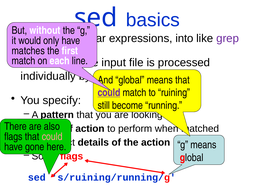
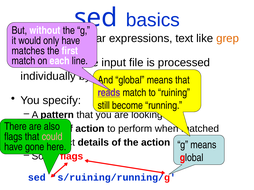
into: into -> text (184, 38)
grep colour: purple -> orange (228, 38)
could: could -> reads (109, 93)
